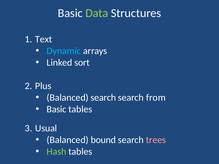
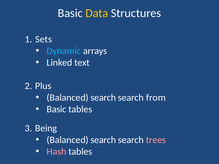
Data colour: light green -> yellow (97, 13)
Text: Text -> Sets (44, 39)
sort: sort -> text (82, 63)
Usual: Usual -> Being (46, 128)
bound: bound -> search (103, 140)
Hash colour: light green -> pink (56, 152)
